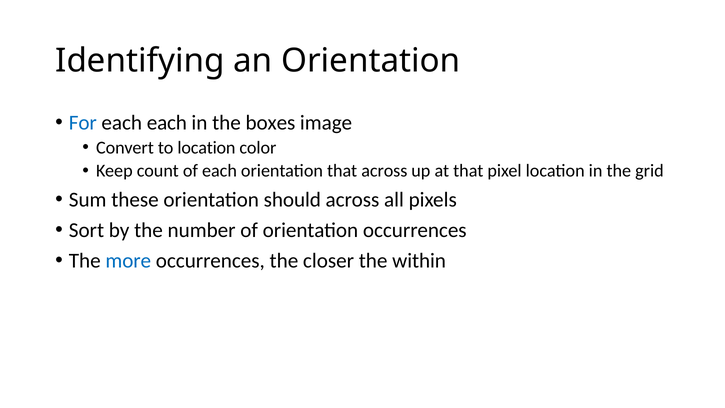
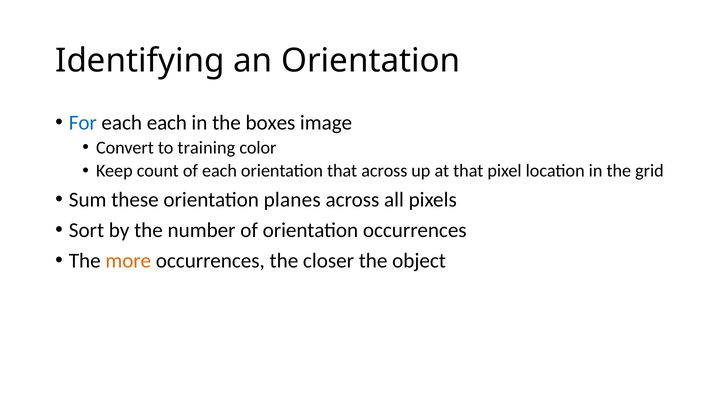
to location: location -> training (206, 148)
should: should -> planes (292, 200)
more colour: blue -> orange (128, 260)
within: within -> object (419, 260)
